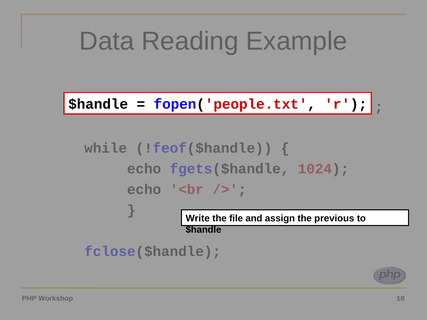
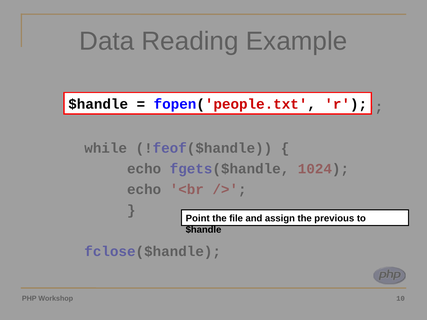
Write: Write -> Point (198, 218)
